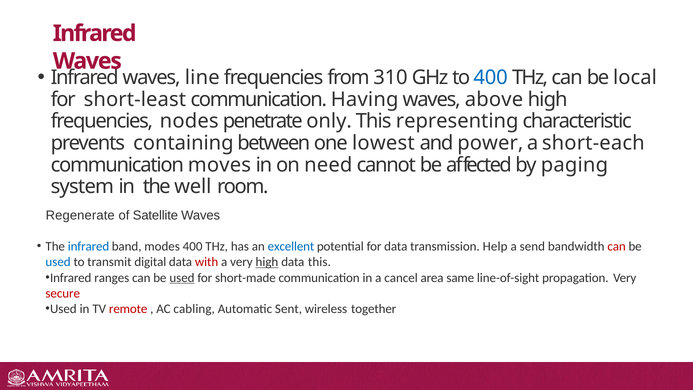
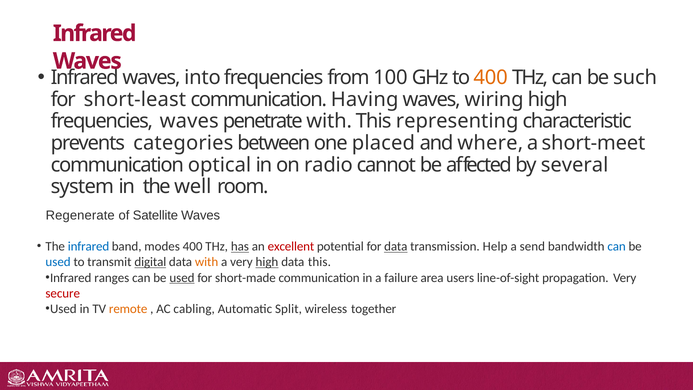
line: line -> into (202, 78)
310: 310 -> 100 (390, 78)
400 colour: blue -> orange (491, 78)
local: local -> such (635, 78)
above: above -> wiring (494, 99)
frequencies nodes: nodes -> waves (189, 121)
penetrate only: only -> with (329, 121)
containing: containing -> categories (183, 143)
lowest: lowest -> placed (383, 143)
power: power -> where (490, 143)
short-each: short-each -> short-meet (593, 143)
moves: moves -> optical (220, 165)
need: need -> radio (328, 165)
paging: paging -> several (575, 165)
has underline: none -> present (240, 246)
excellent colour: blue -> red (291, 246)
data underline: none -> present (396, 246)
can colour: red -> blue (617, 246)
digital underline: none -> present (150, 262)
with colour: red -> orange (207, 262)
cancel: cancel -> failure (401, 278)
same: same -> users (460, 278)
remote colour: red -> orange (128, 309)
Sent: Sent -> Split (288, 309)
